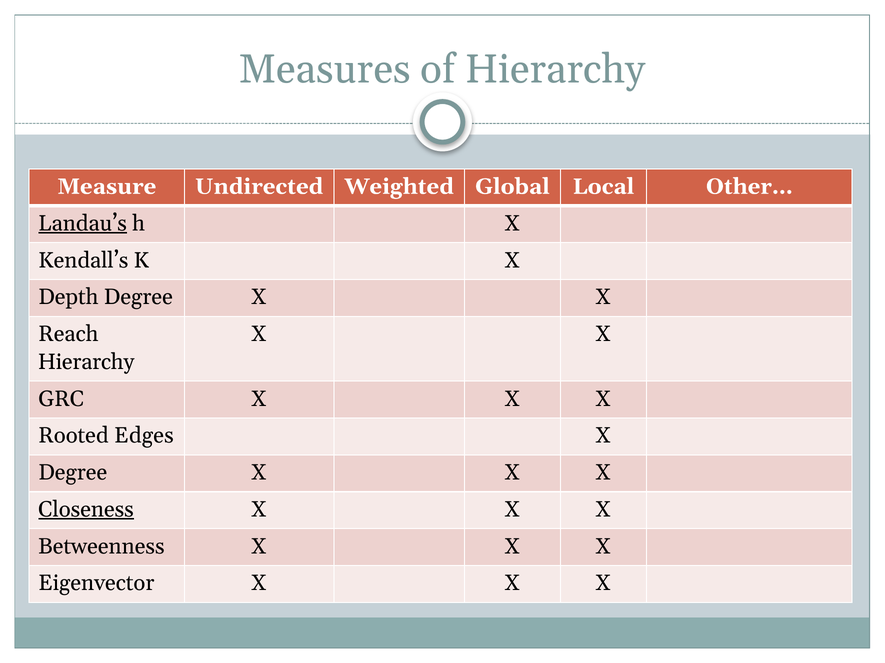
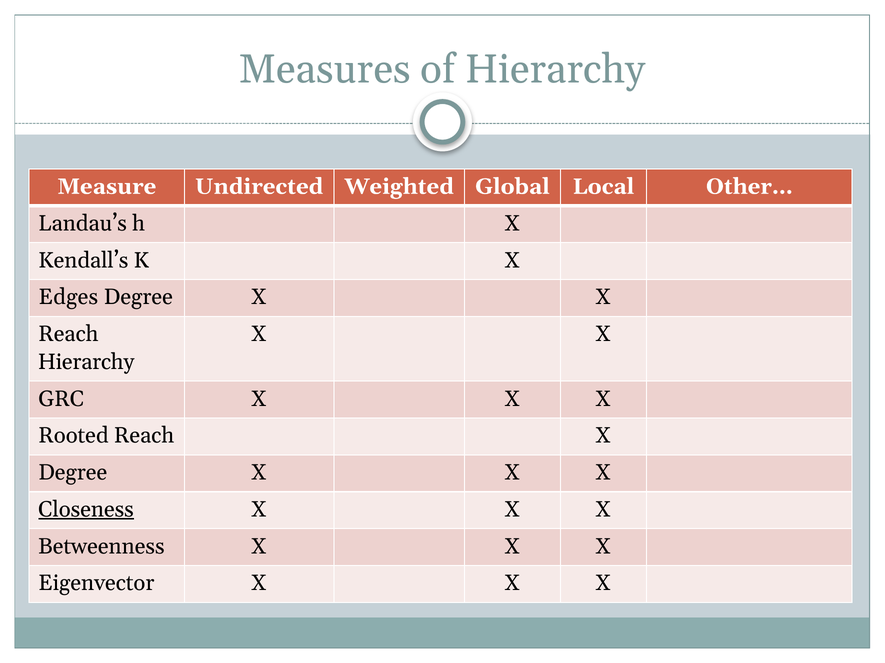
Landau’s underline: present -> none (83, 224)
Depth: Depth -> Edges (68, 297)
Rooted Edges: Edges -> Reach (144, 436)
